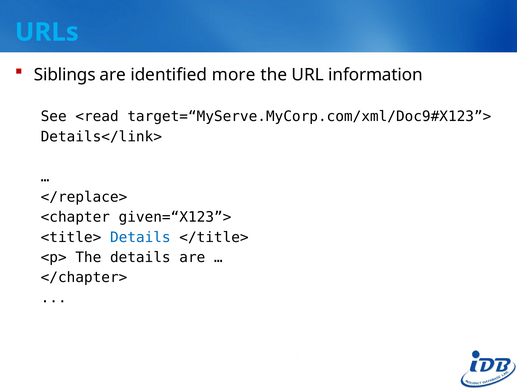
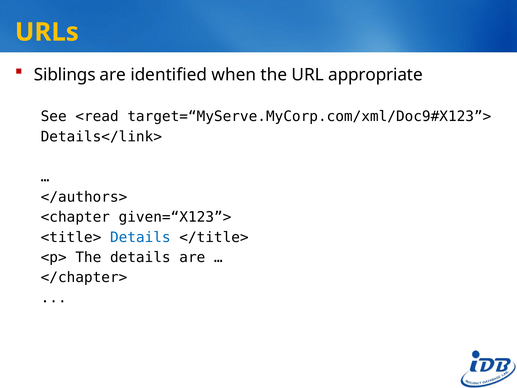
URLs colour: light blue -> yellow (47, 32)
more: more -> when (234, 75)
information: information -> appropriate (375, 75)
</replace>: </replace> -> </authors> (84, 197)
